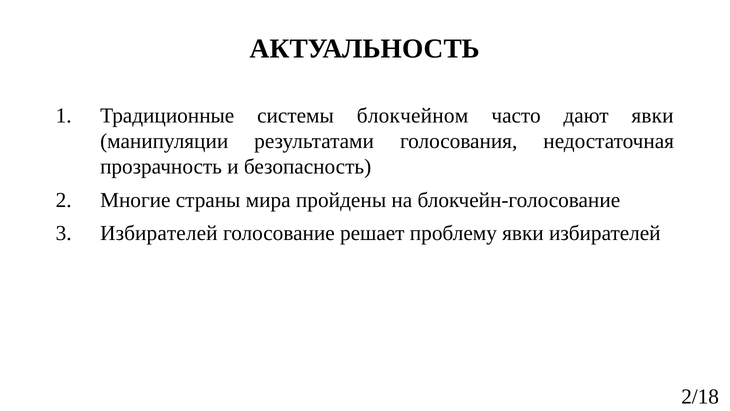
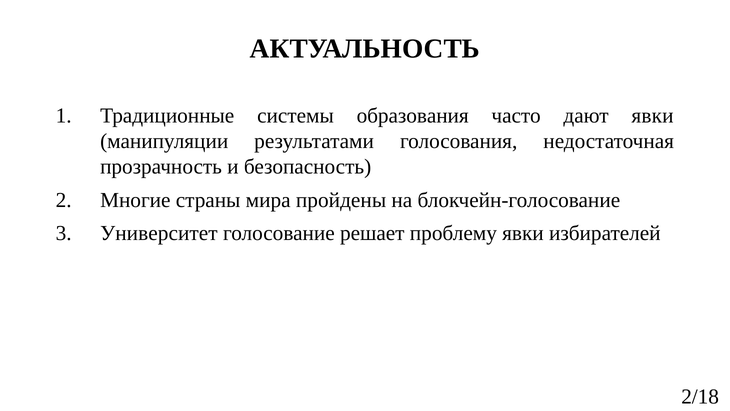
блокчейном: блокчейном -> образования (413, 116)
Избирателей: Избирателей -> Университет (159, 233)
